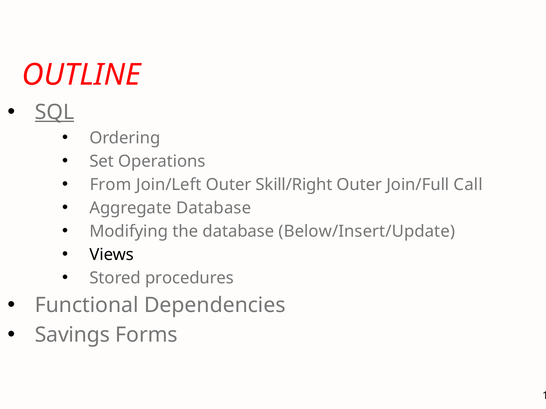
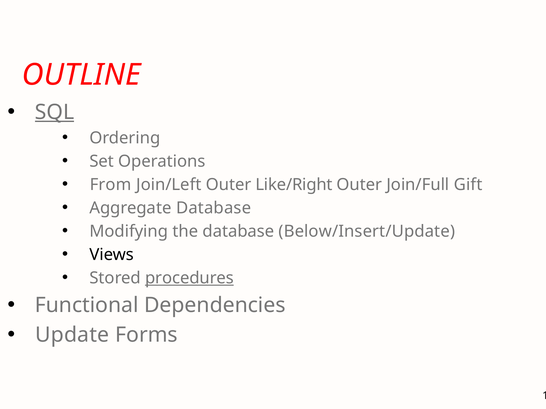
Skill/Right: Skill/Right -> Like/Right (294, 185)
Call: Call -> Gift (468, 185)
procedures underline: none -> present (190, 278)
Savings: Savings -> Update (72, 335)
